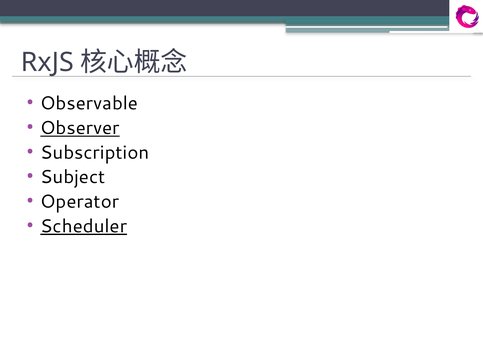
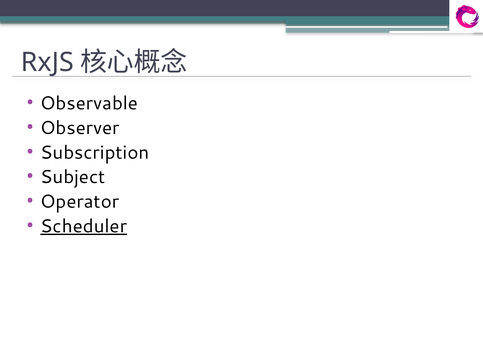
Observer underline: present -> none (80, 128)
